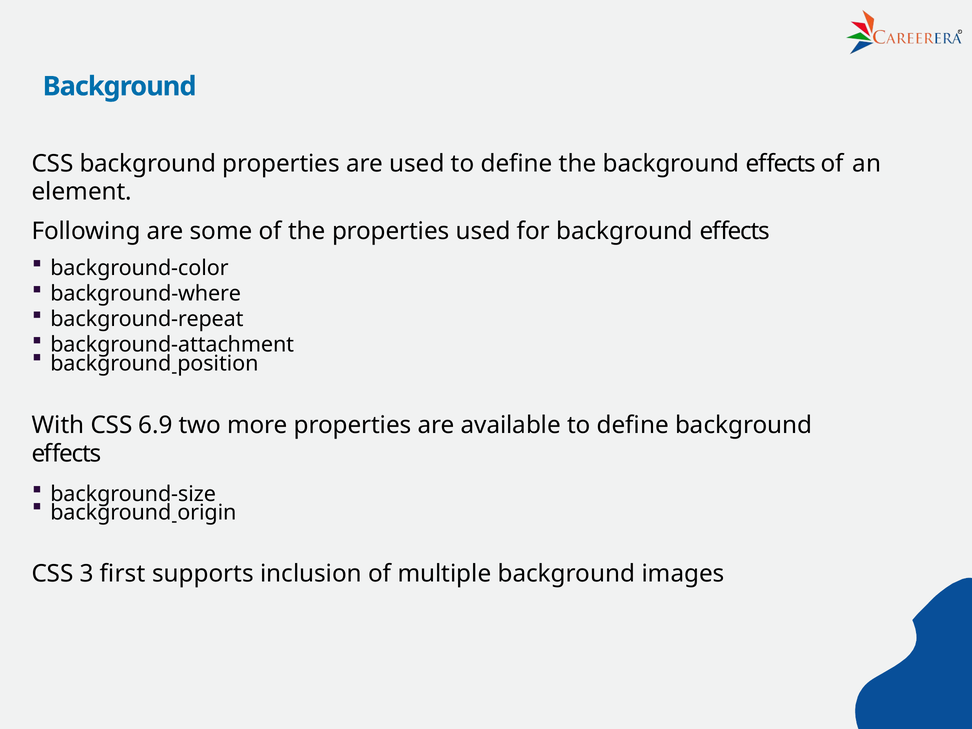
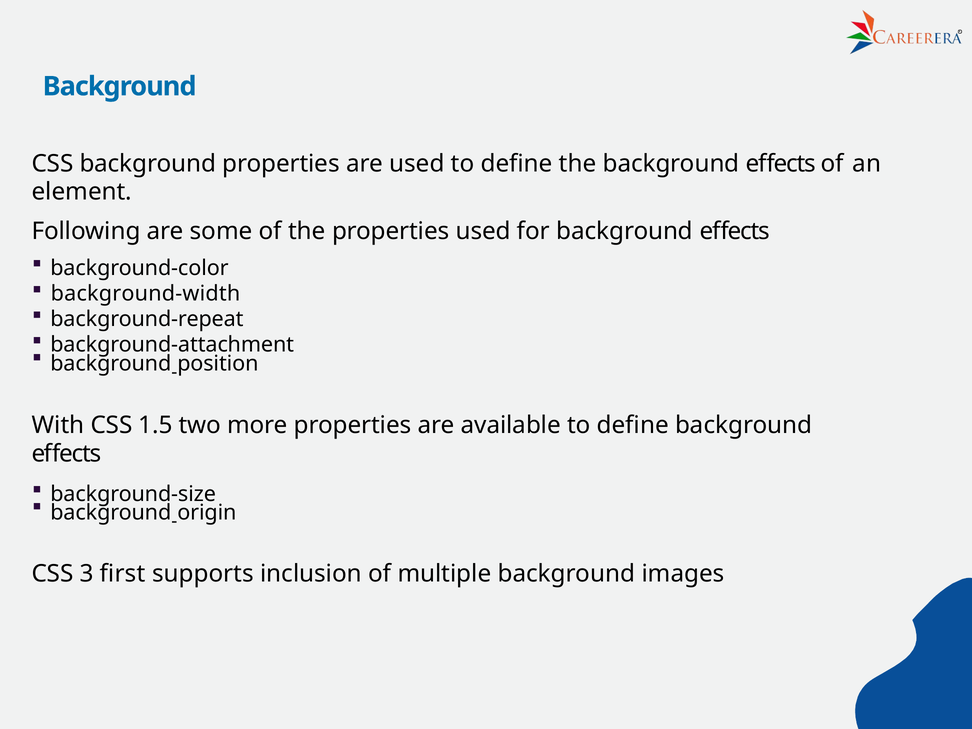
background-where: background-where -> background-width (145, 294)
6.9: 6.9 -> 1.5 (155, 425)
